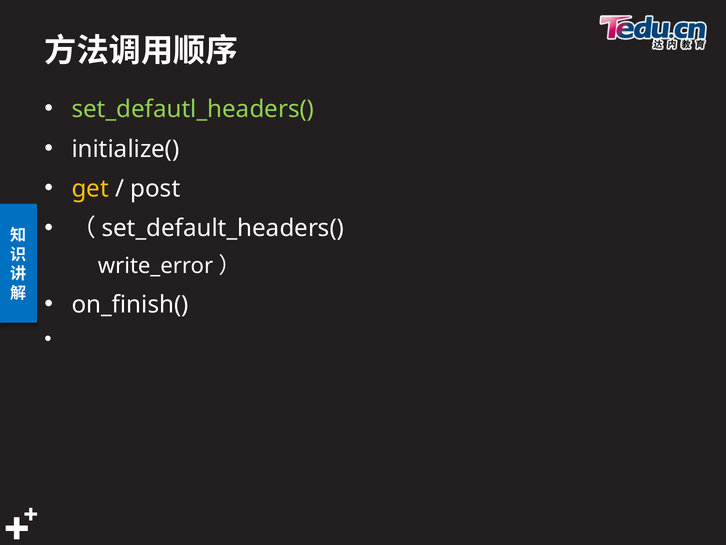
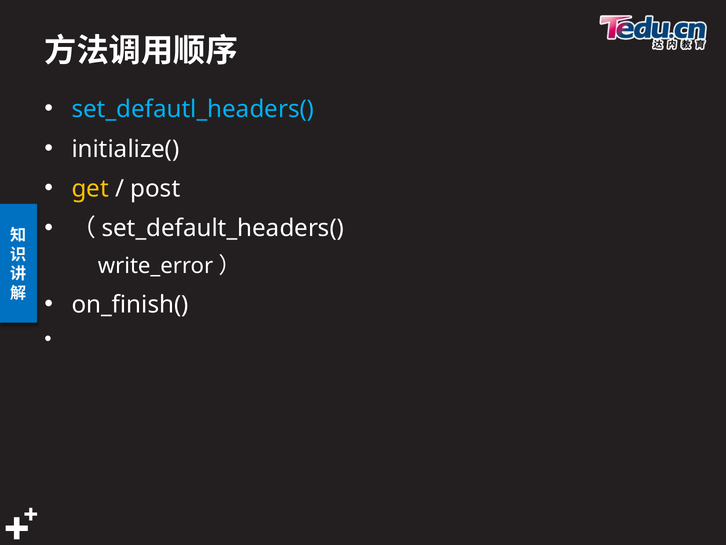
set_defautl_headers( colour: light green -> light blue (193, 109)
